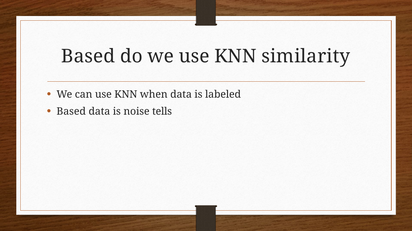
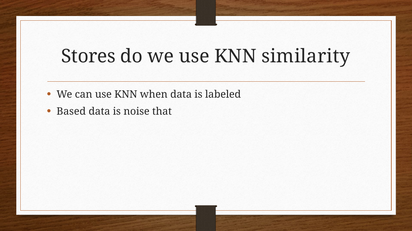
Based: Based -> Stores (88, 57)
tells: tells -> that (162, 112)
